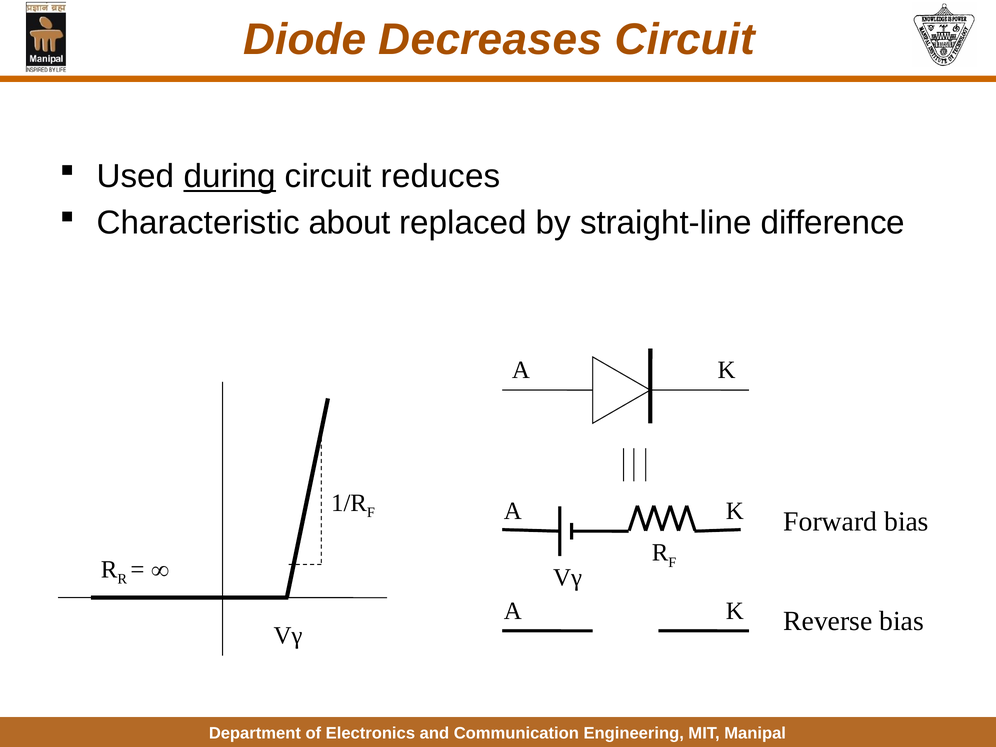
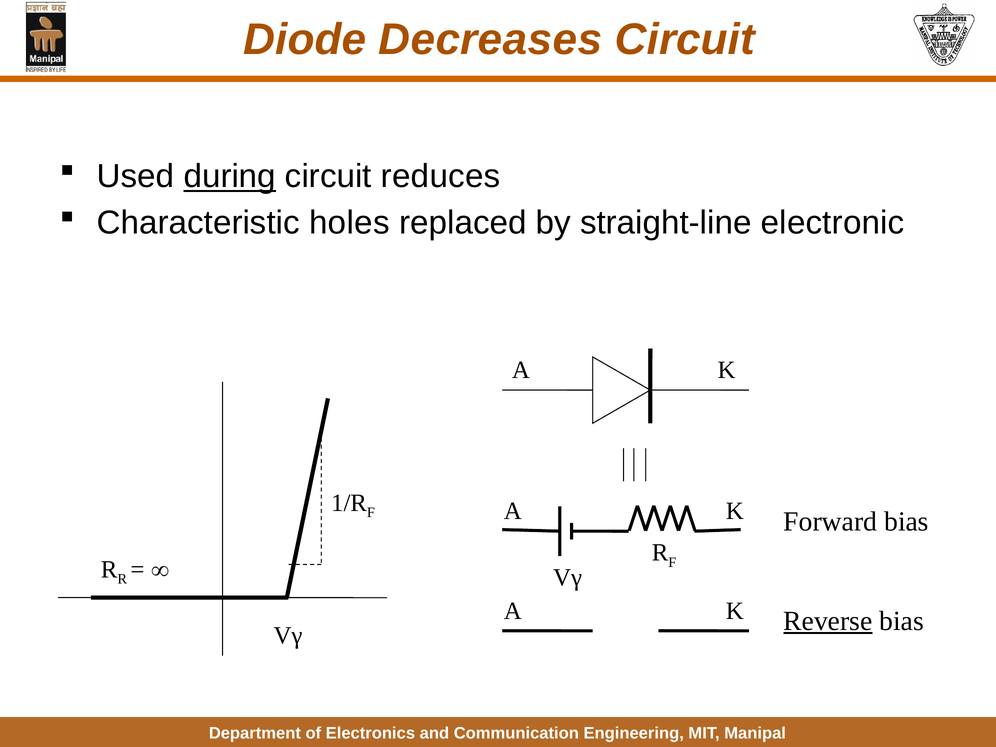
about: about -> holes (349, 223)
difference: difference -> electronic (833, 223)
Reverse underline: none -> present (828, 621)
